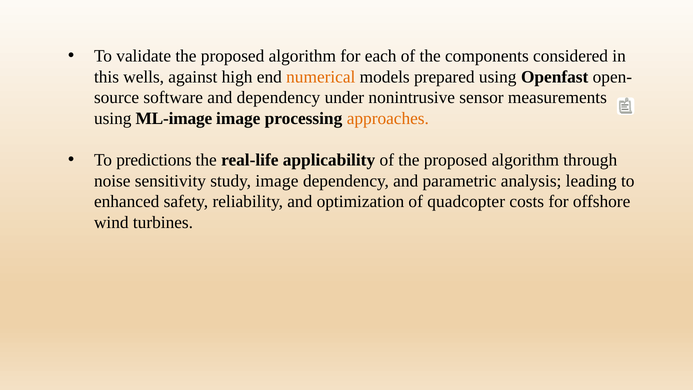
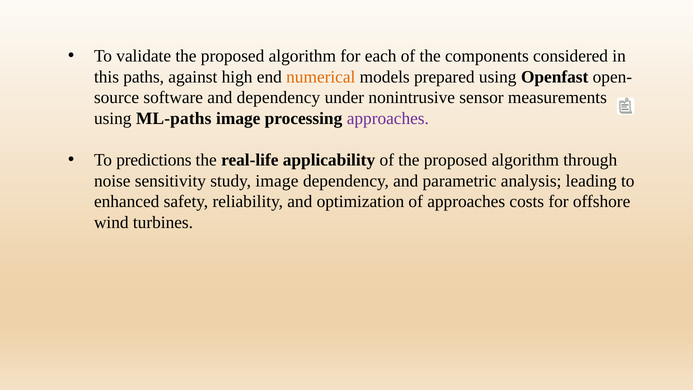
wells: wells -> paths (144, 77)
ML-image: ML-image -> ML-paths (174, 118)
approaches colour: orange -> purple (388, 118)
of quadcopter: quadcopter -> approaches (466, 202)
